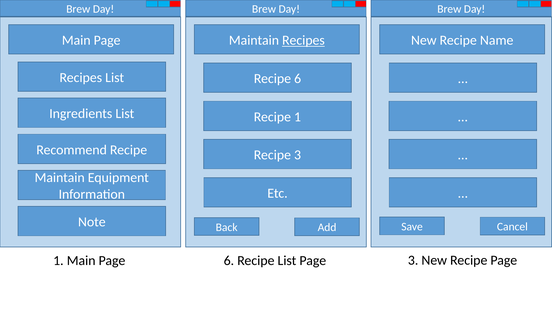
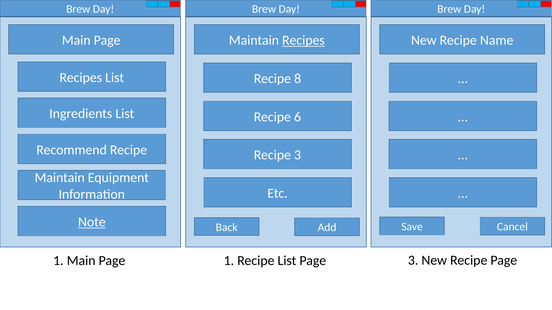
Recipe 6: 6 -> 8 (298, 79)
Recipe 1: 1 -> 6 (298, 117)
Note underline: none -> present (92, 222)
Page 6: 6 -> 1 (229, 261)
